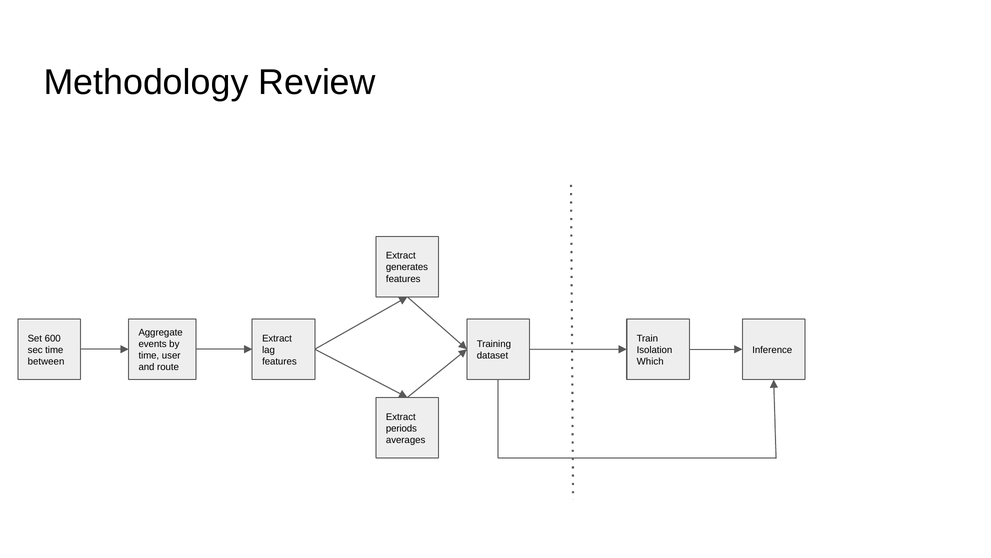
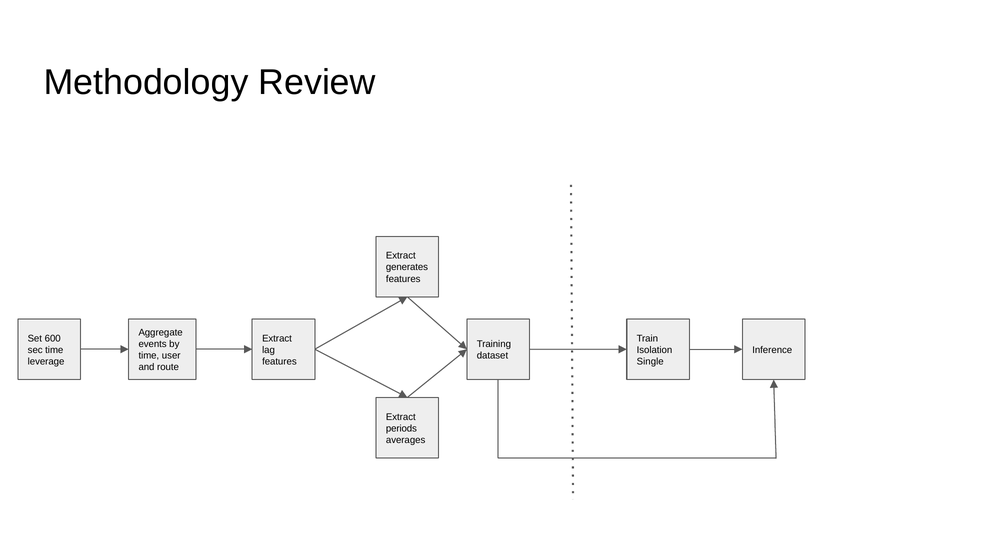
between: between -> leverage (46, 361)
Which: Which -> Single (650, 361)
